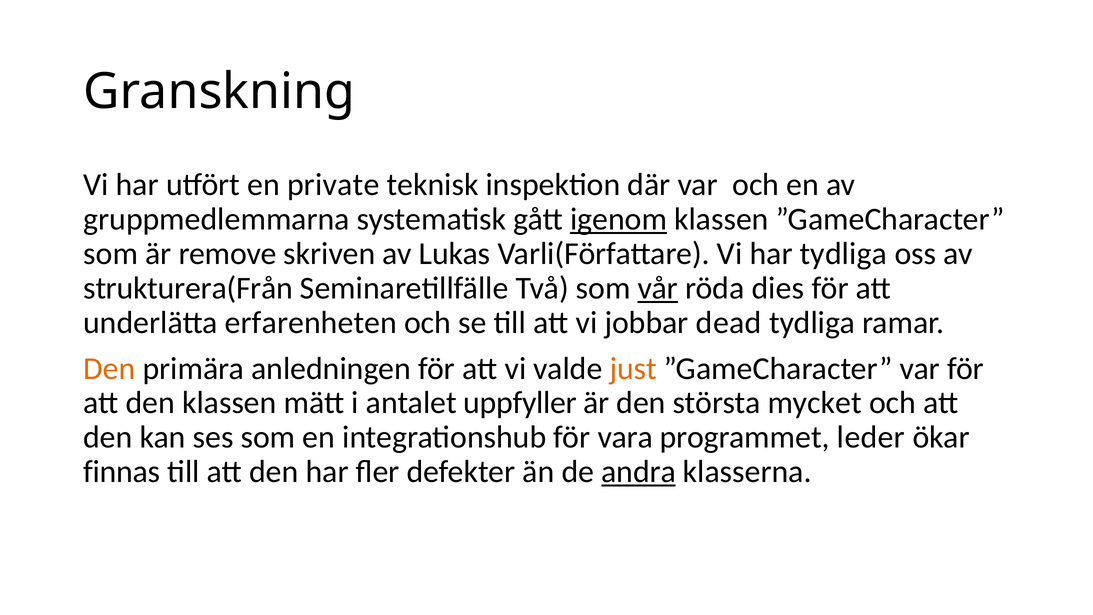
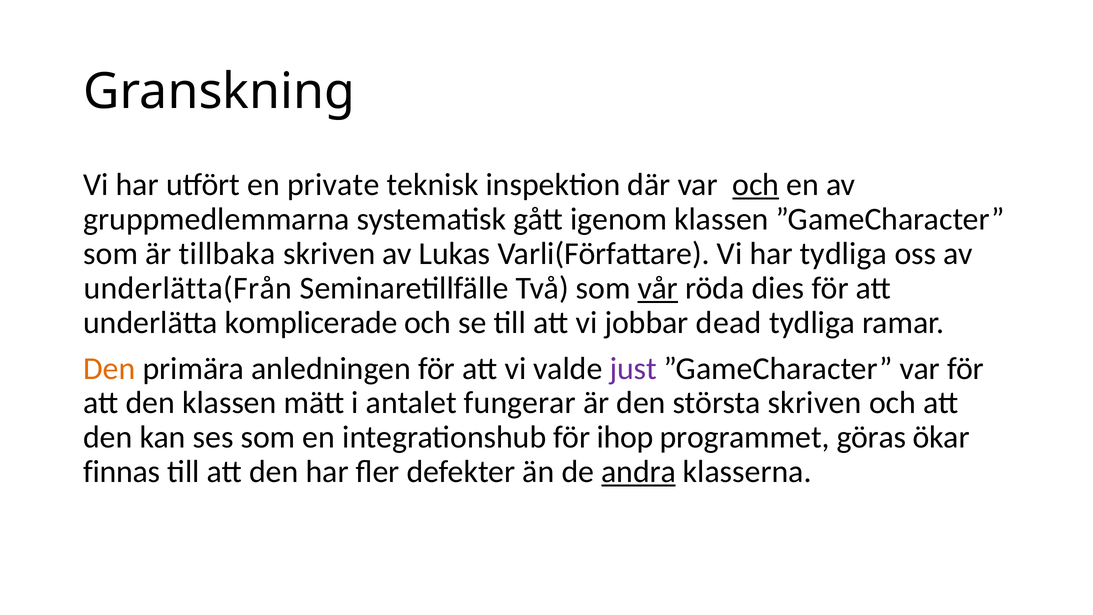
och underline: none -> present (756, 185)
igenom underline: present -> none (619, 219)
remove: remove -> tillbaka (227, 254)
strukturera(Från: strukturera(Från -> underlätta(Från (188, 288)
erfarenheten: erfarenheten -> komplicerade (311, 323)
just colour: orange -> purple (633, 368)
uppfyller: uppfyller -> fungerar (520, 403)
största mycket: mycket -> skriven (815, 403)
vara: vara -> ihop (625, 437)
leder: leder -> göras (871, 437)
